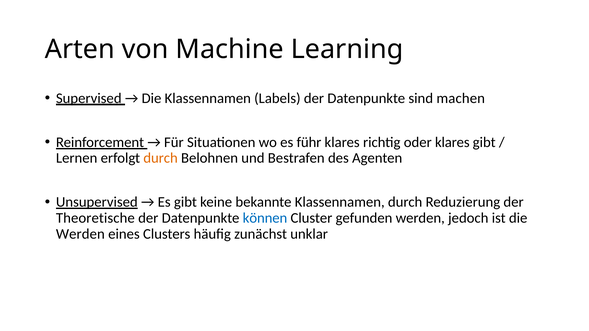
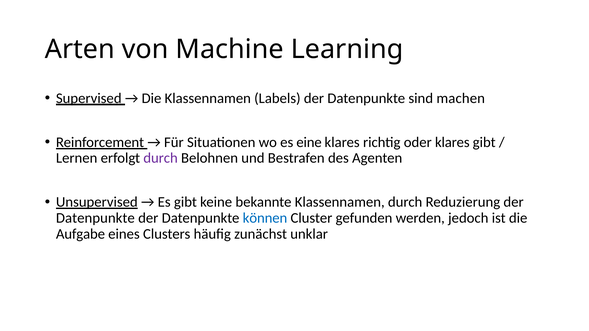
führ: führ -> eine (309, 142)
durch colour: orange -> purple (161, 158)
Theoretische: Theoretische -> Datenpunkte (95, 218)
Werden: Werden -> Aufgabe (80, 234)
